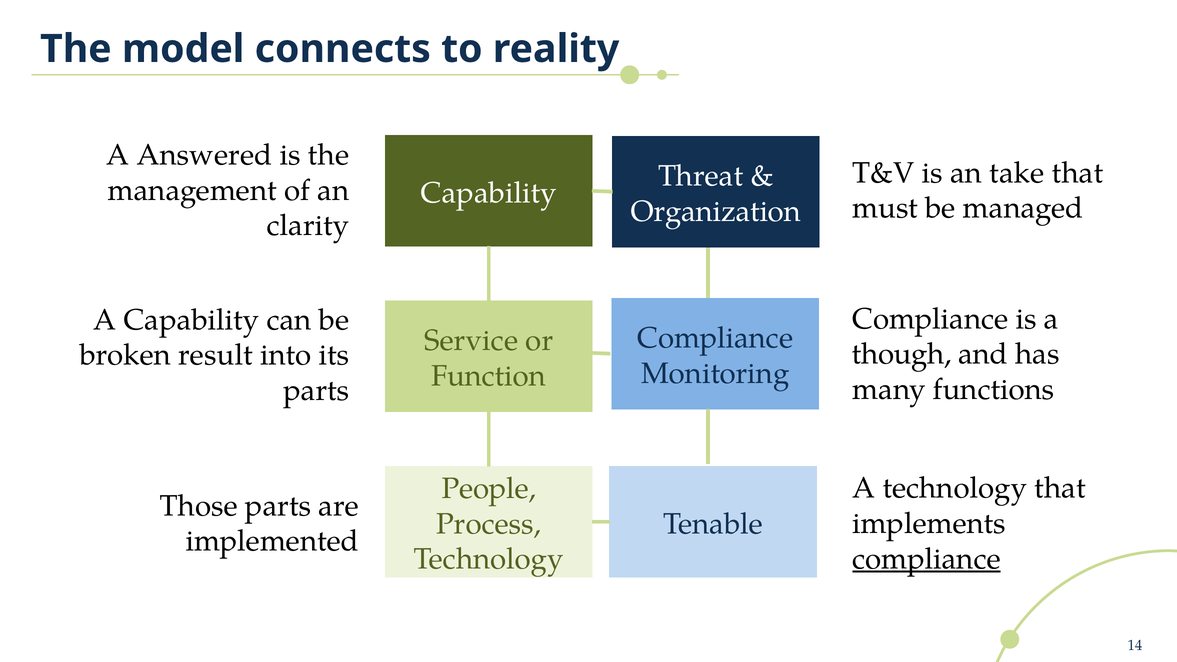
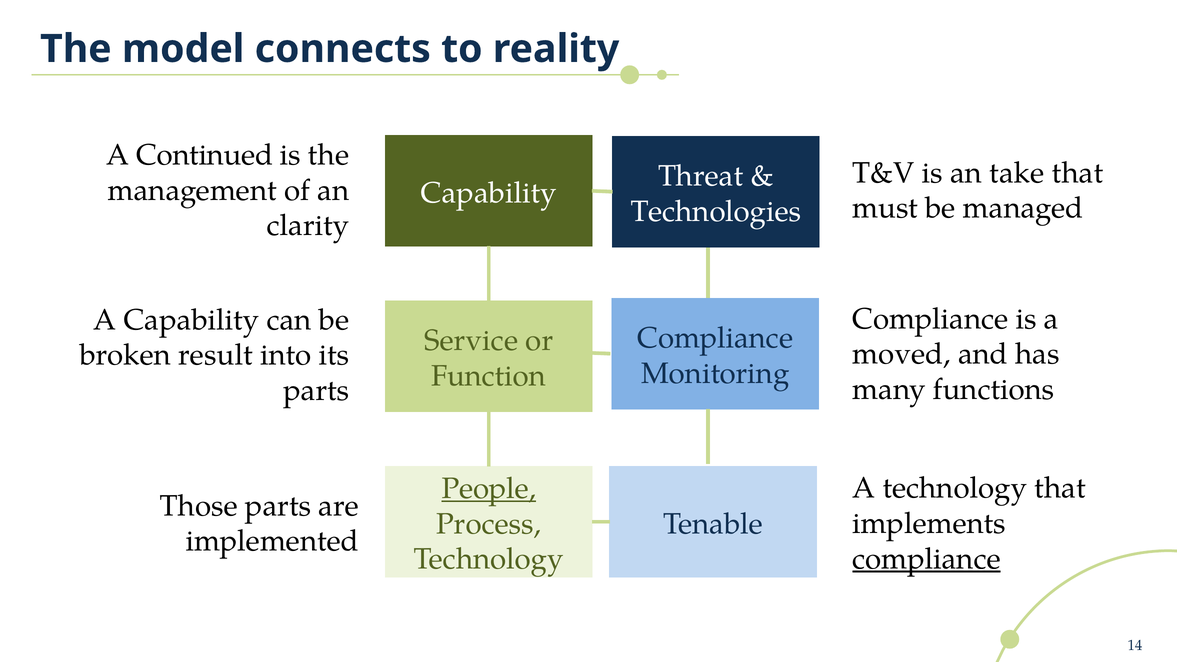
Answered: Answered -> Continued (205, 155)
Organization: Organization -> Technologies (716, 211)
though: though -> moved (902, 354)
People underline: none -> present (489, 489)
